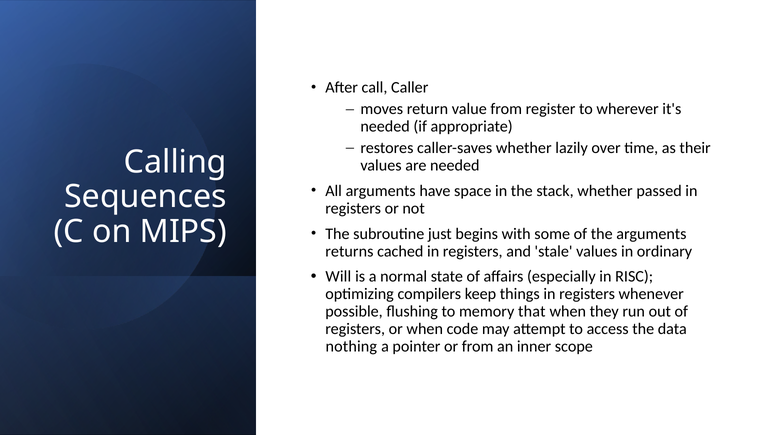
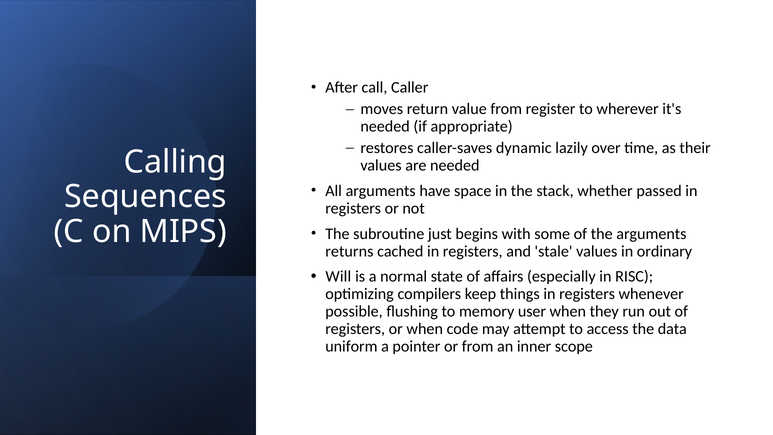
caller-saves whether: whether -> dynamic (524, 148)
that: that -> user (532, 311)
nothing: nothing -> uniform (351, 346)
